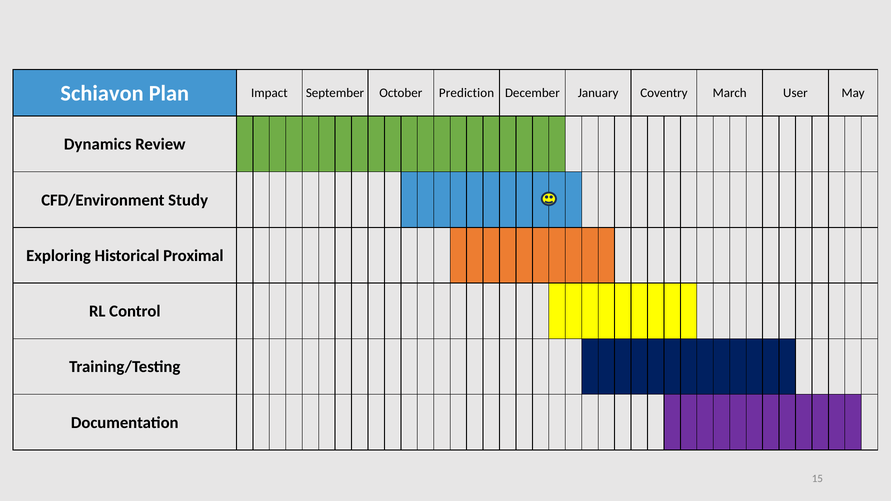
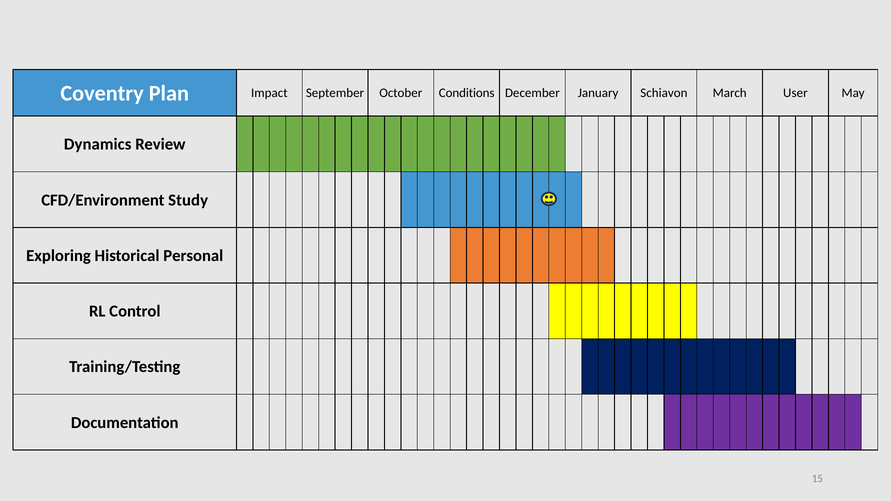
Schiavon: Schiavon -> Coventry (102, 93)
Prediction: Prediction -> Conditions (467, 93)
Coventry: Coventry -> Schiavon (664, 93)
Proximal: Proximal -> Personal (193, 256)
